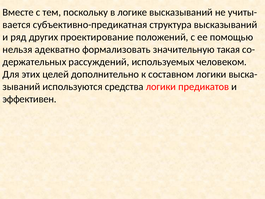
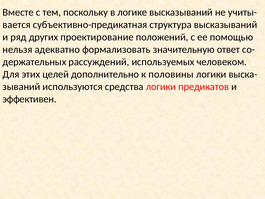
такая: такая -> ответ (228, 49)
составном: составном -> половины (171, 74)
